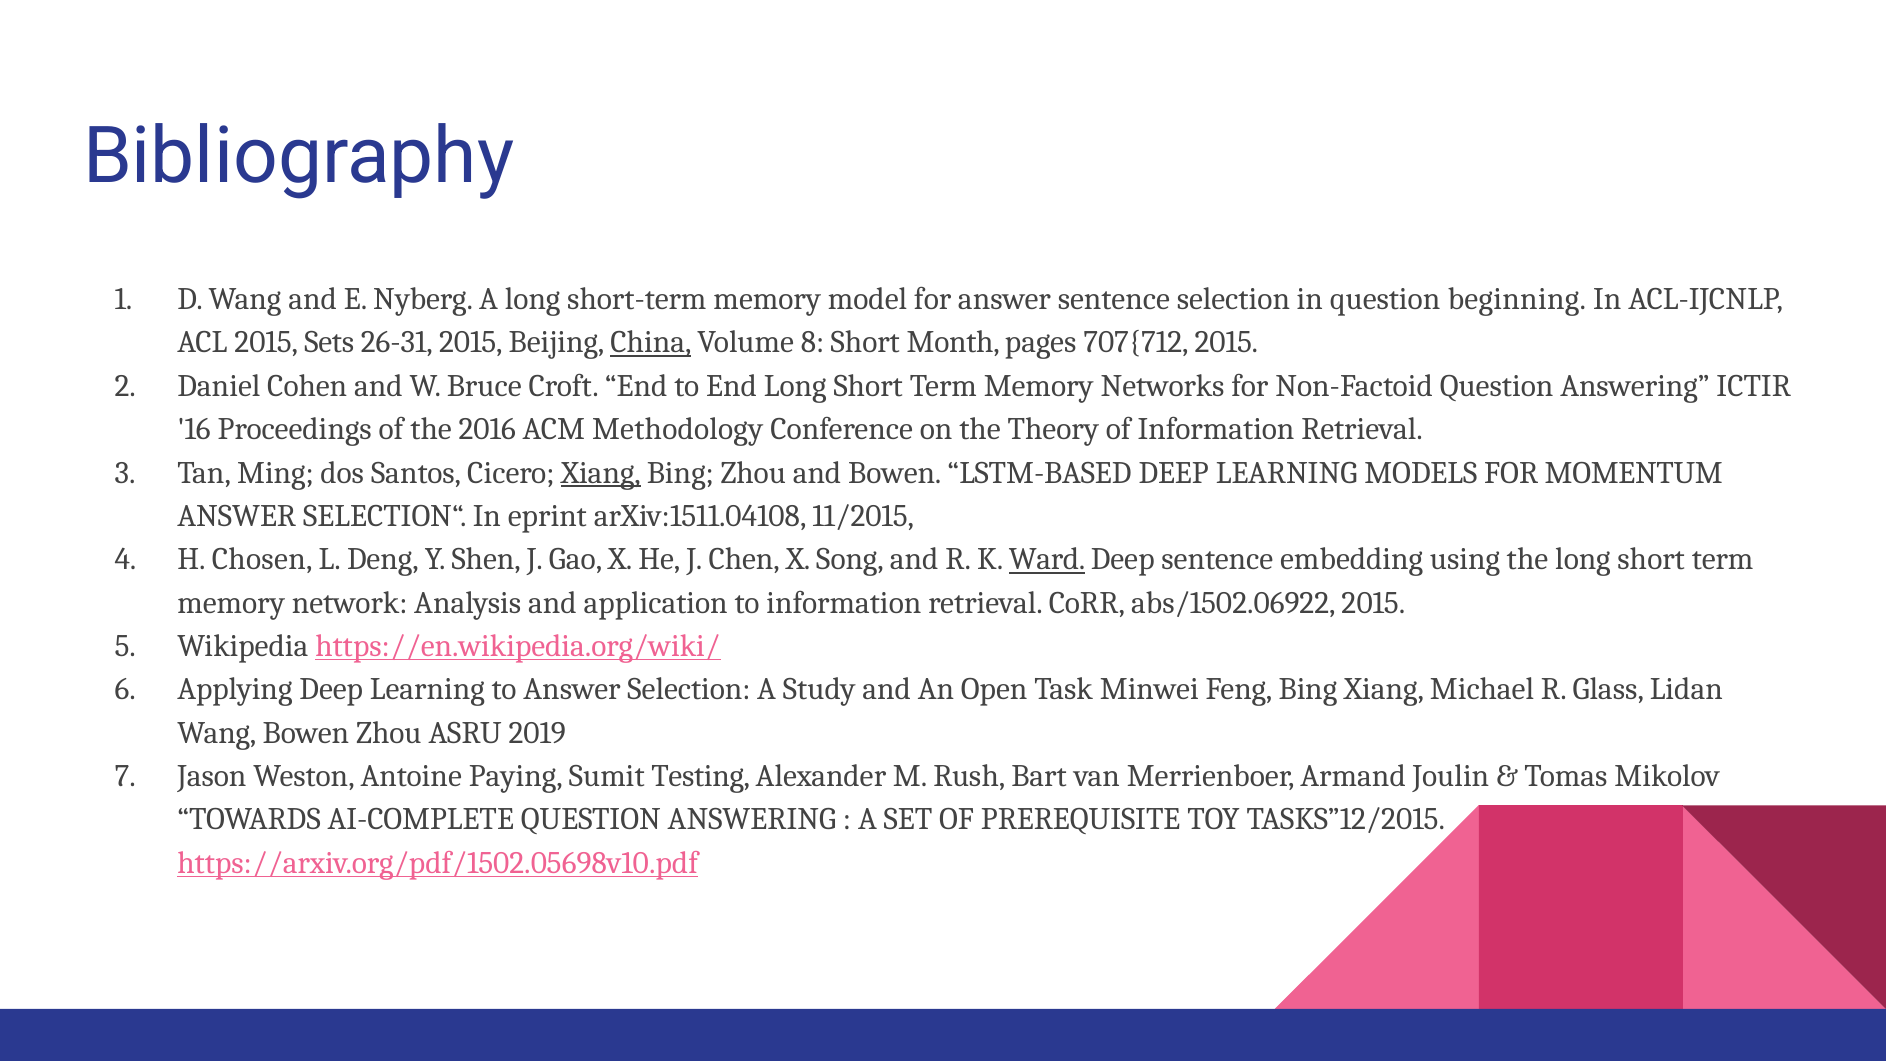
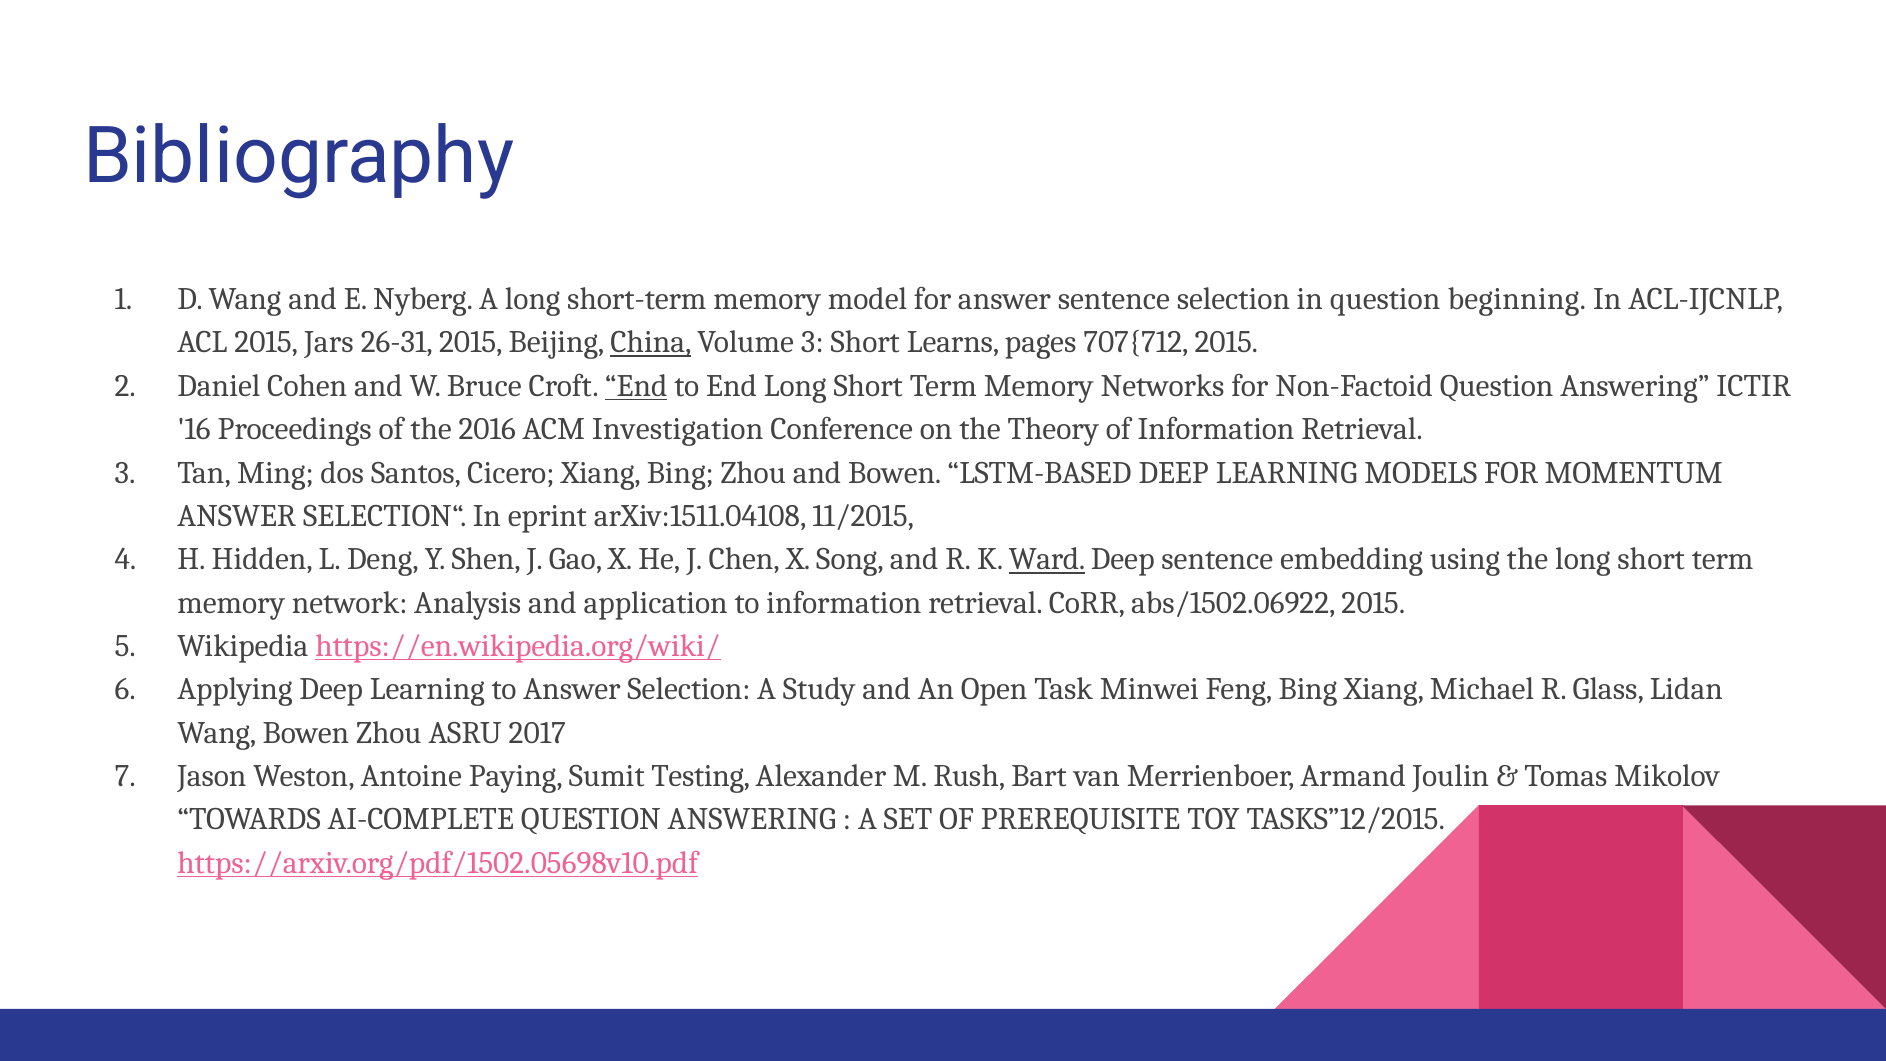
Sets: Sets -> Jars (329, 343)
Volume 8: 8 -> 3 (812, 343)
Month: Month -> Learns (953, 343)
End underline: none -> present (636, 386)
Methodology: Methodology -> Investigation (678, 429)
Xiang underline: present -> none (601, 473)
Chosen: Chosen -> Hidden (262, 559)
2019: 2019 -> 2017 (537, 733)
